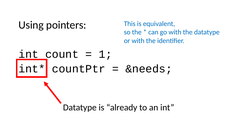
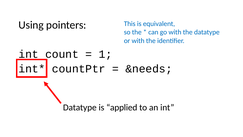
already: already -> applied (122, 107)
